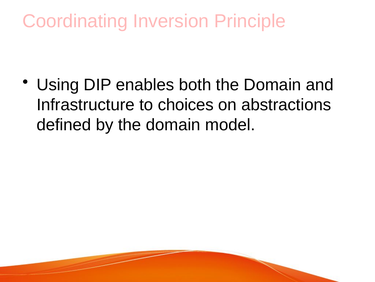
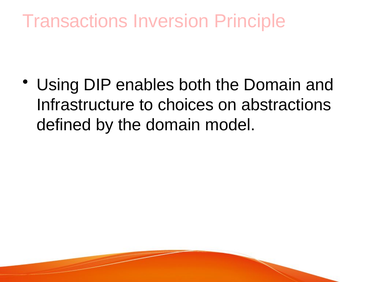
Coordinating: Coordinating -> Transactions (75, 21)
